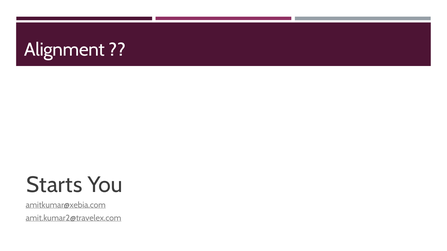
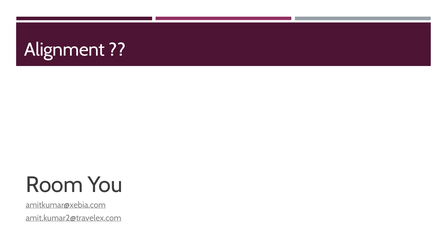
Starts: Starts -> Room (54, 185)
